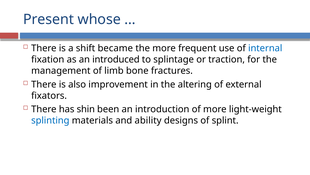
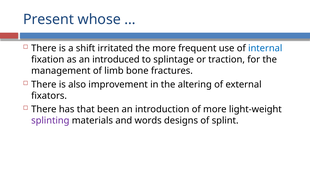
became: became -> irritated (115, 48)
shin: shin -> that (86, 109)
splinting colour: blue -> purple (50, 120)
ability: ability -> words (148, 120)
